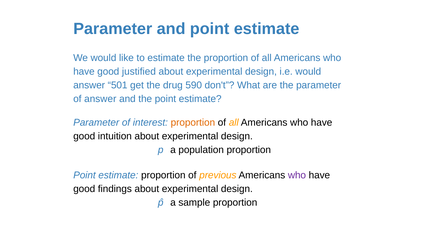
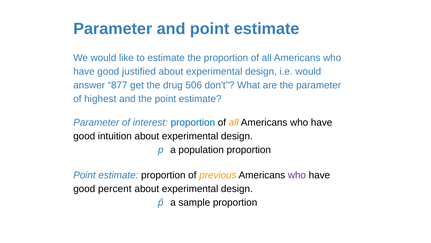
501: 501 -> 877 (118, 85)
590: 590 -> 506 (194, 85)
of answer: answer -> highest (100, 99)
proportion colour: orange -> blue (193, 122)
findings: findings -> percent (115, 188)
